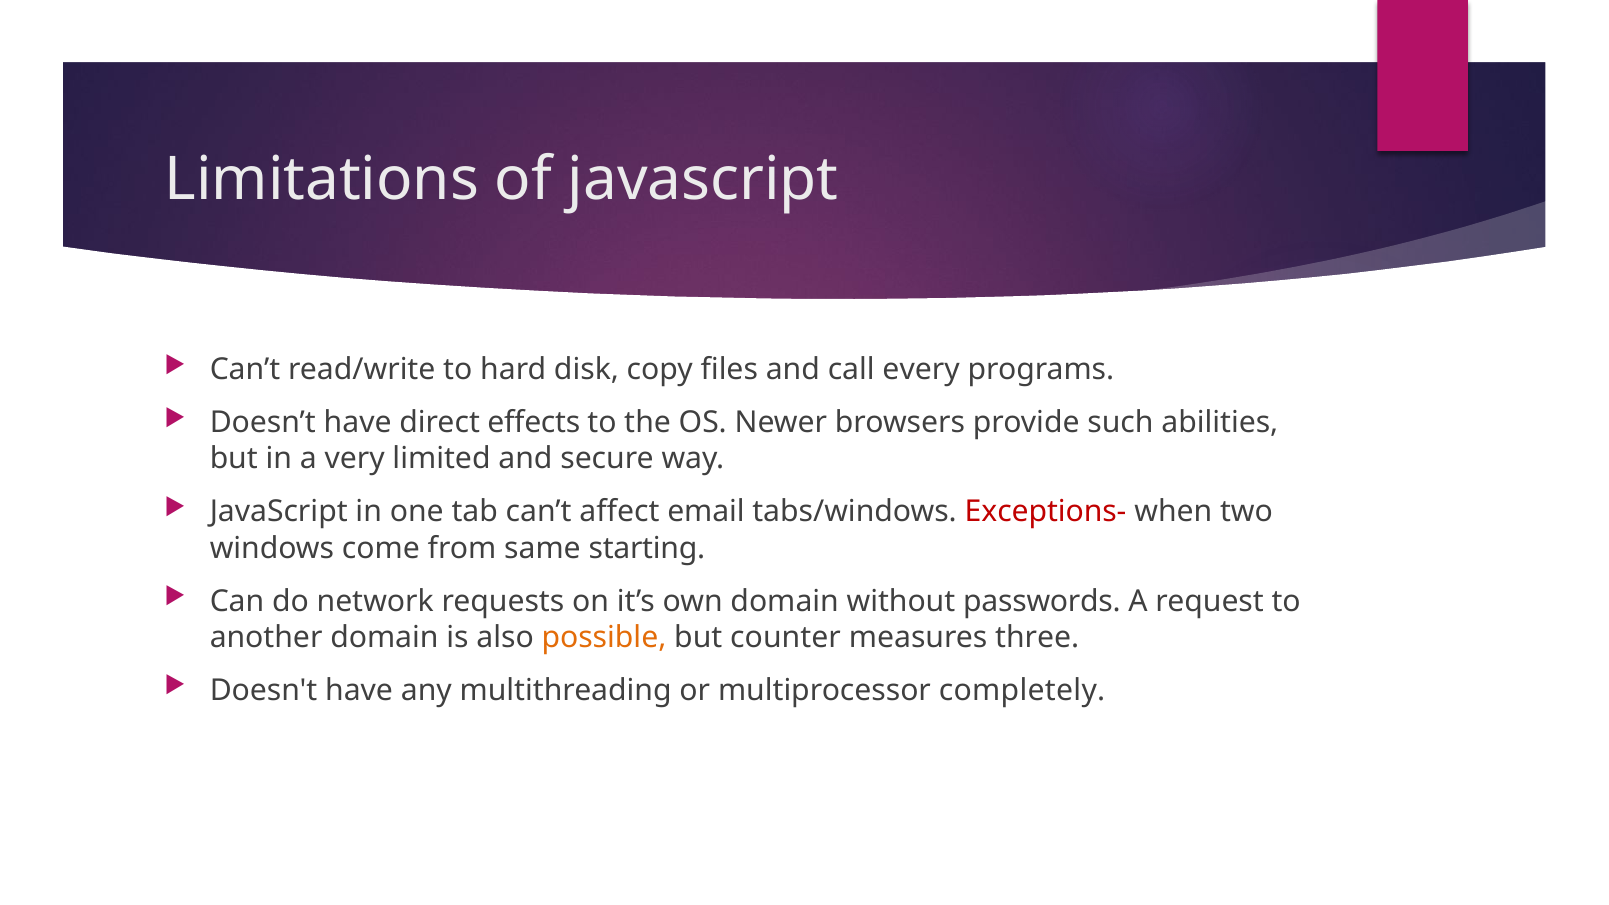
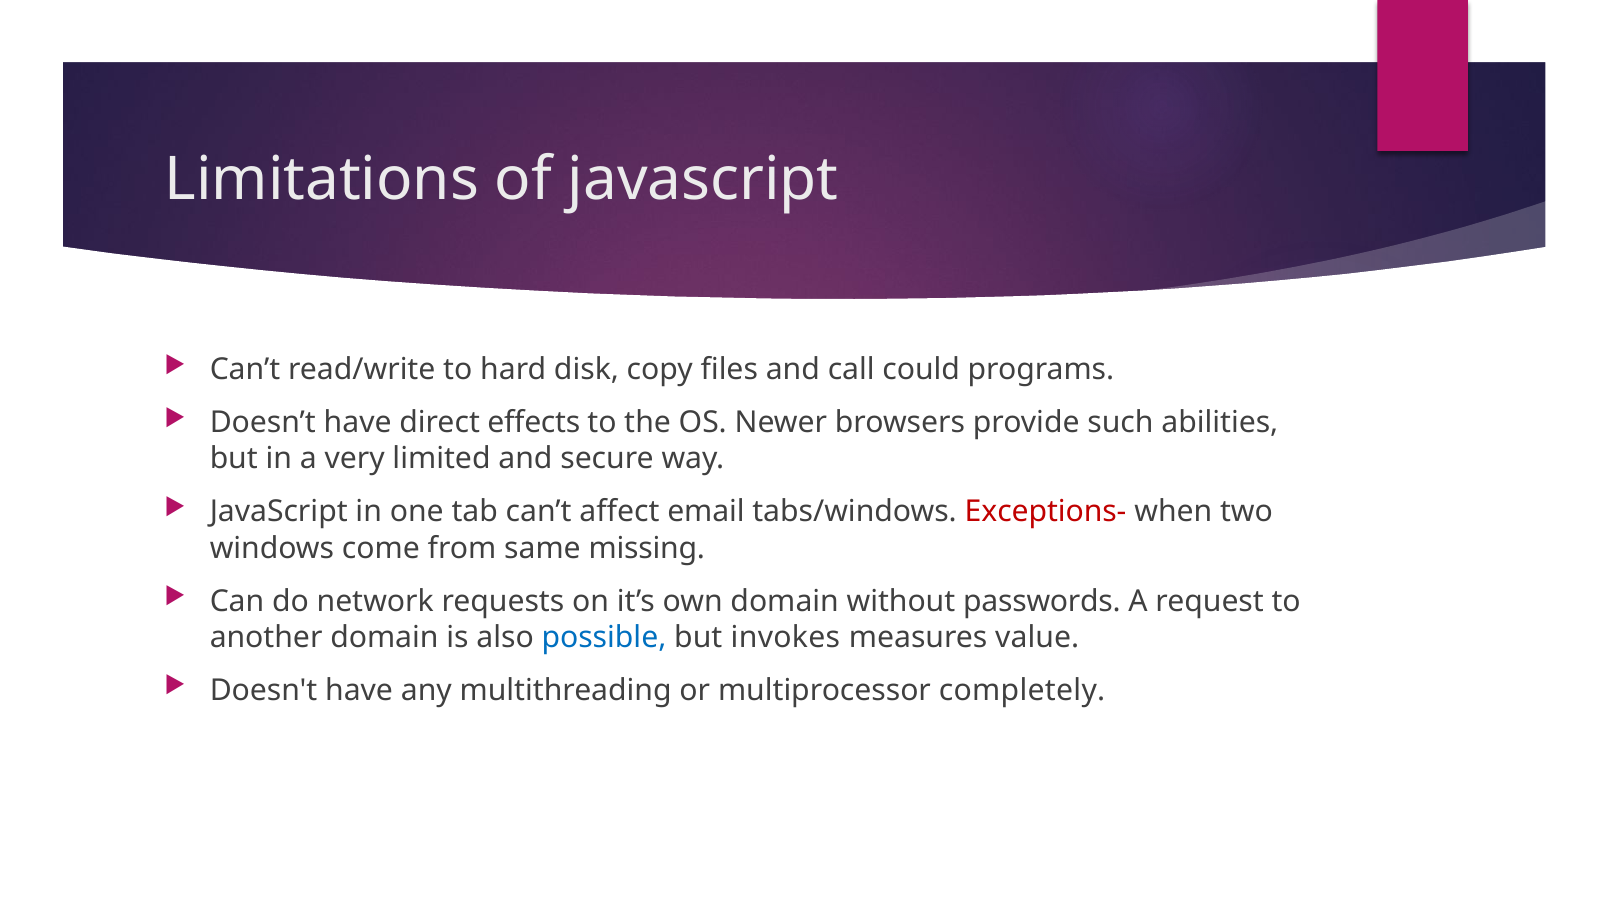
every: every -> could (921, 370)
starting: starting -> missing (647, 548)
possible colour: orange -> blue (604, 637)
counter: counter -> invokes (785, 637)
three: three -> value (1037, 637)
